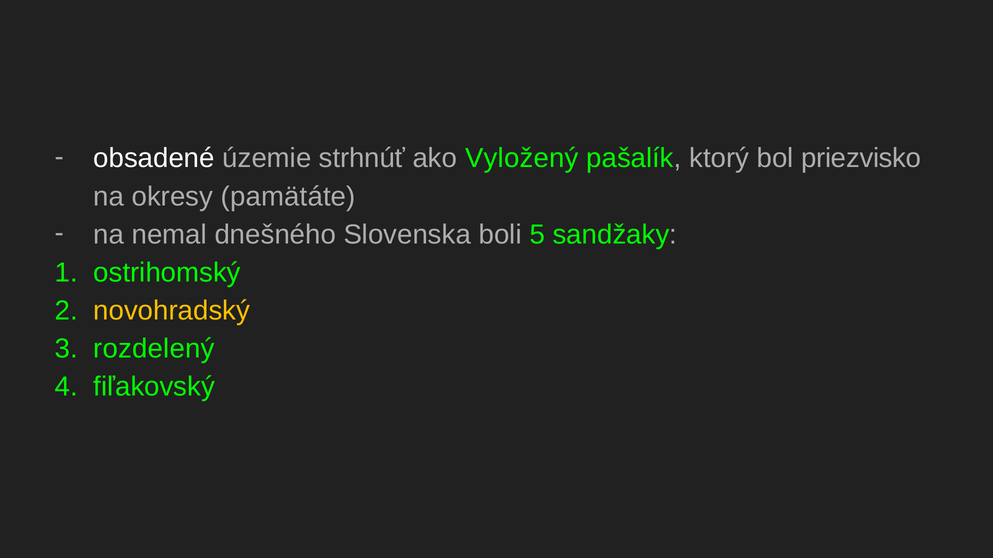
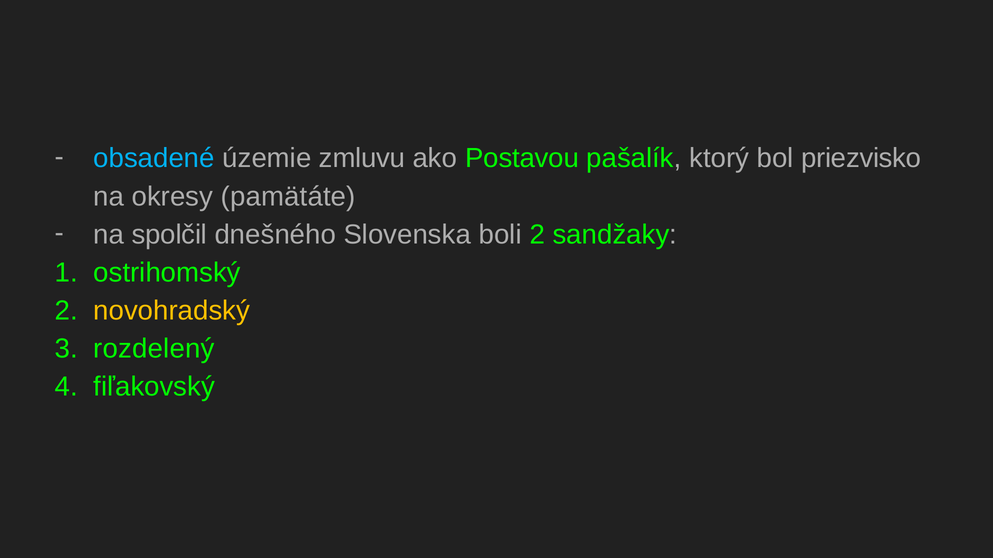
obsadené colour: white -> light blue (154, 159)
strhnúť: strhnúť -> zmluvu (362, 159)
Vyložený: Vyložený -> Postavou (522, 159)
nemal: nemal -> spolčil (169, 235)
boli 5: 5 -> 2 (537, 235)
